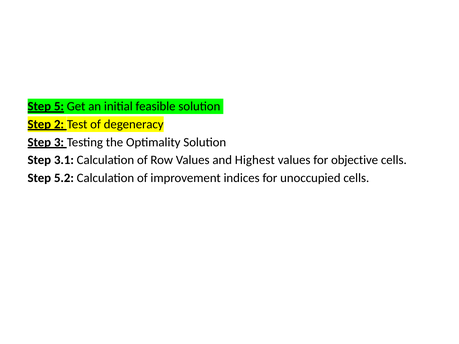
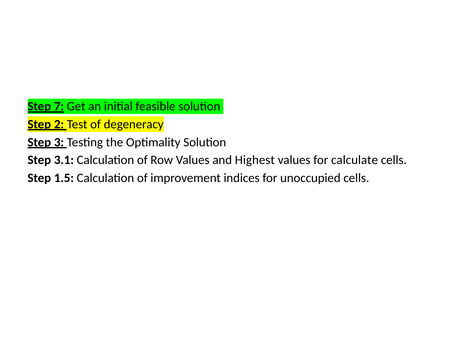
5: 5 -> 7 (59, 106)
objective: objective -> calculate (355, 160)
5.2: 5.2 -> 1.5 (64, 178)
